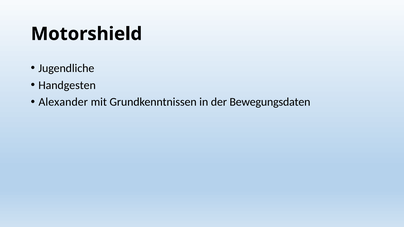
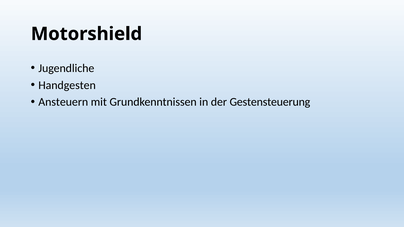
Alexander: Alexander -> Ansteuern (63, 102)
Bewegungsdaten: Bewegungsdaten -> Gestensteuerung (270, 102)
